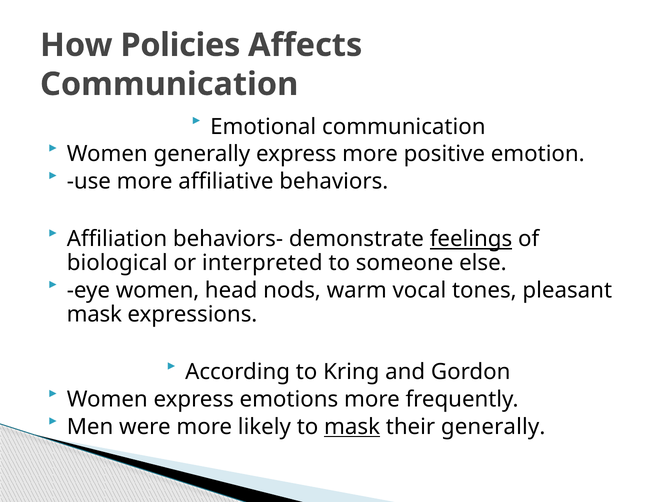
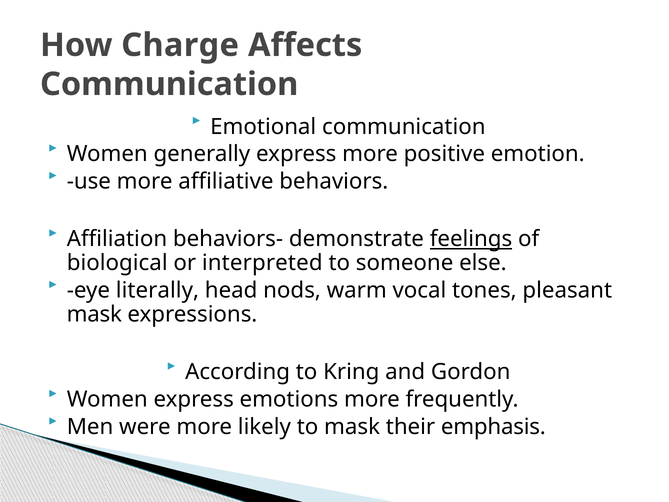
Policies: Policies -> Charge (180, 45)
eye women: women -> literally (157, 290)
mask underline: present -> none (352, 427)
their generally: generally -> emphasis (493, 427)
